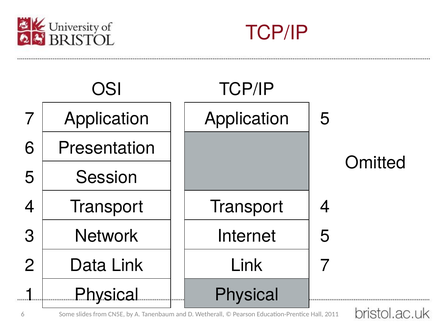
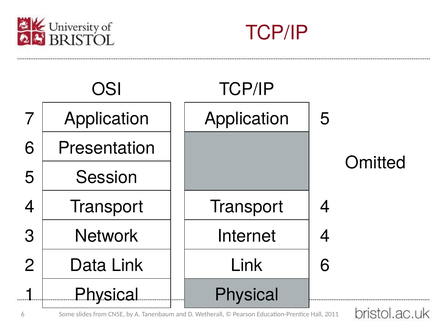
Internet 5: 5 -> 4 (325, 236)
Link 7: 7 -> 6 (325, 265)
